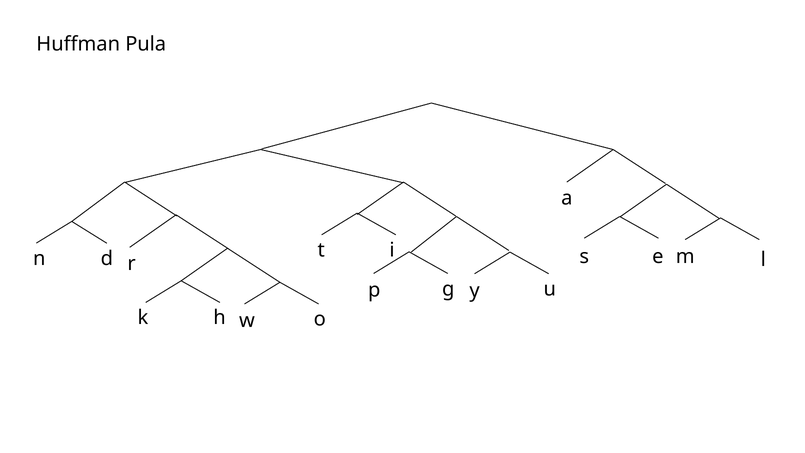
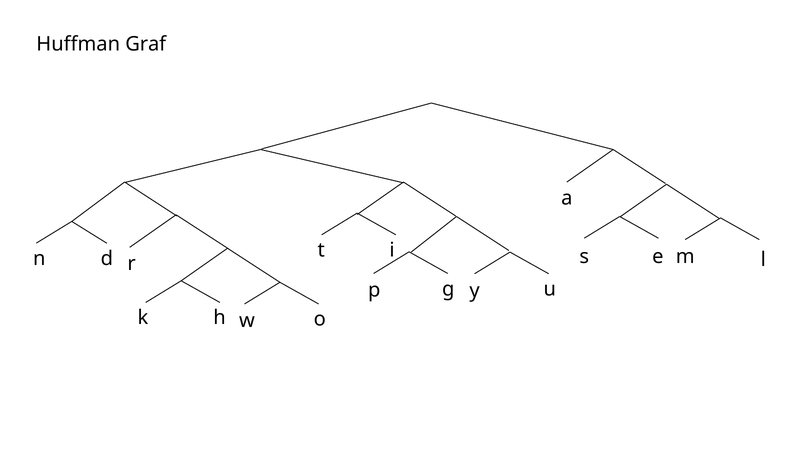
Pula: Pula -> Graf (146, 44)
